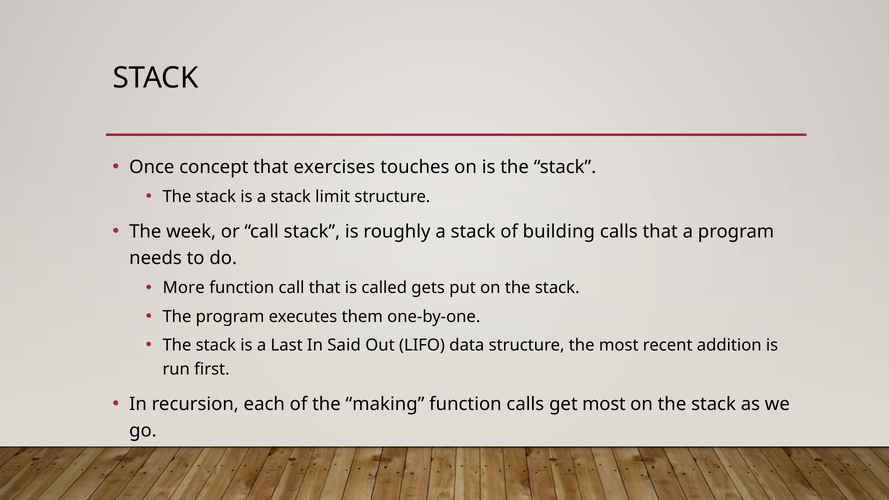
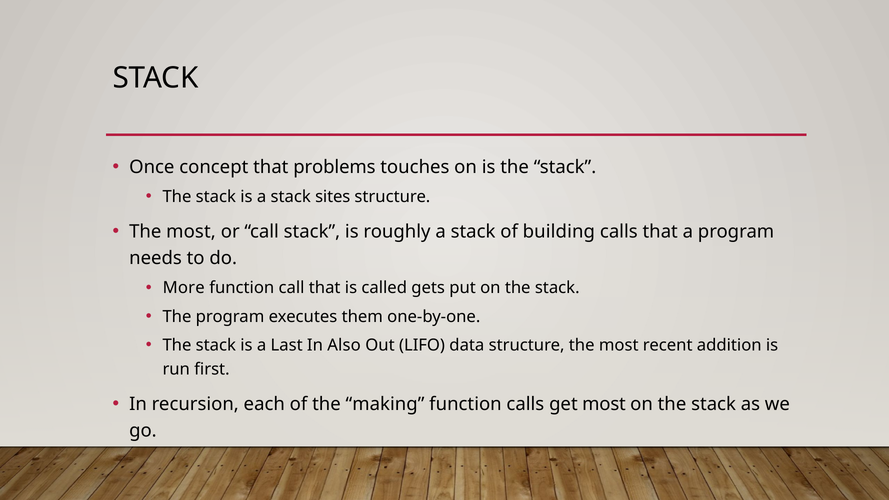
exercises: exercises -> problems (334, 167)
limit: limit -> sites (333, 197)
week: week -> most (191, 232)
Said: Said -> Also (344, 345)
